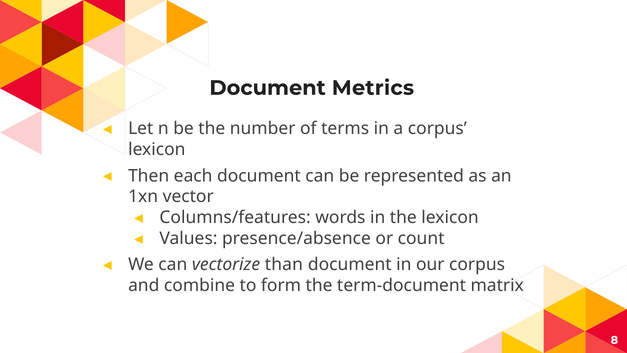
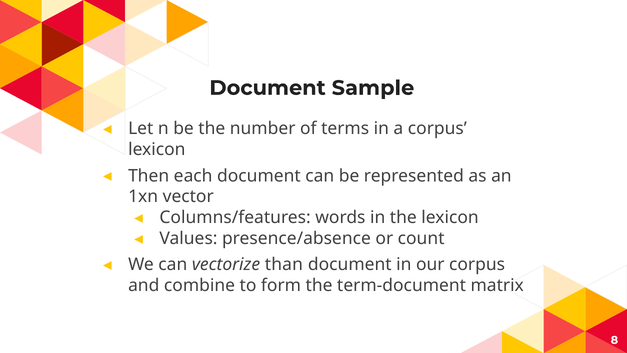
Metrics: Metrics -> Sample (373, 88)
